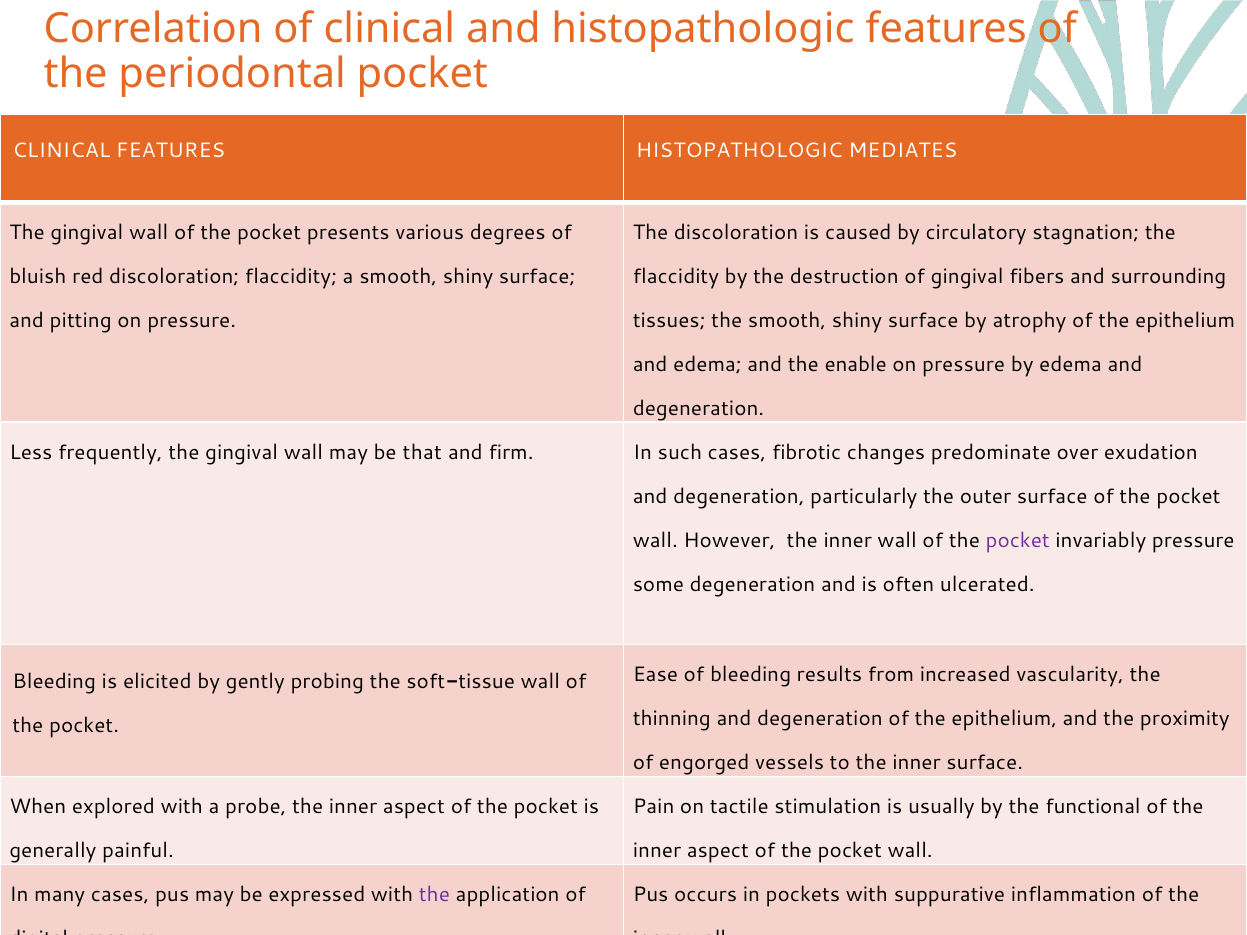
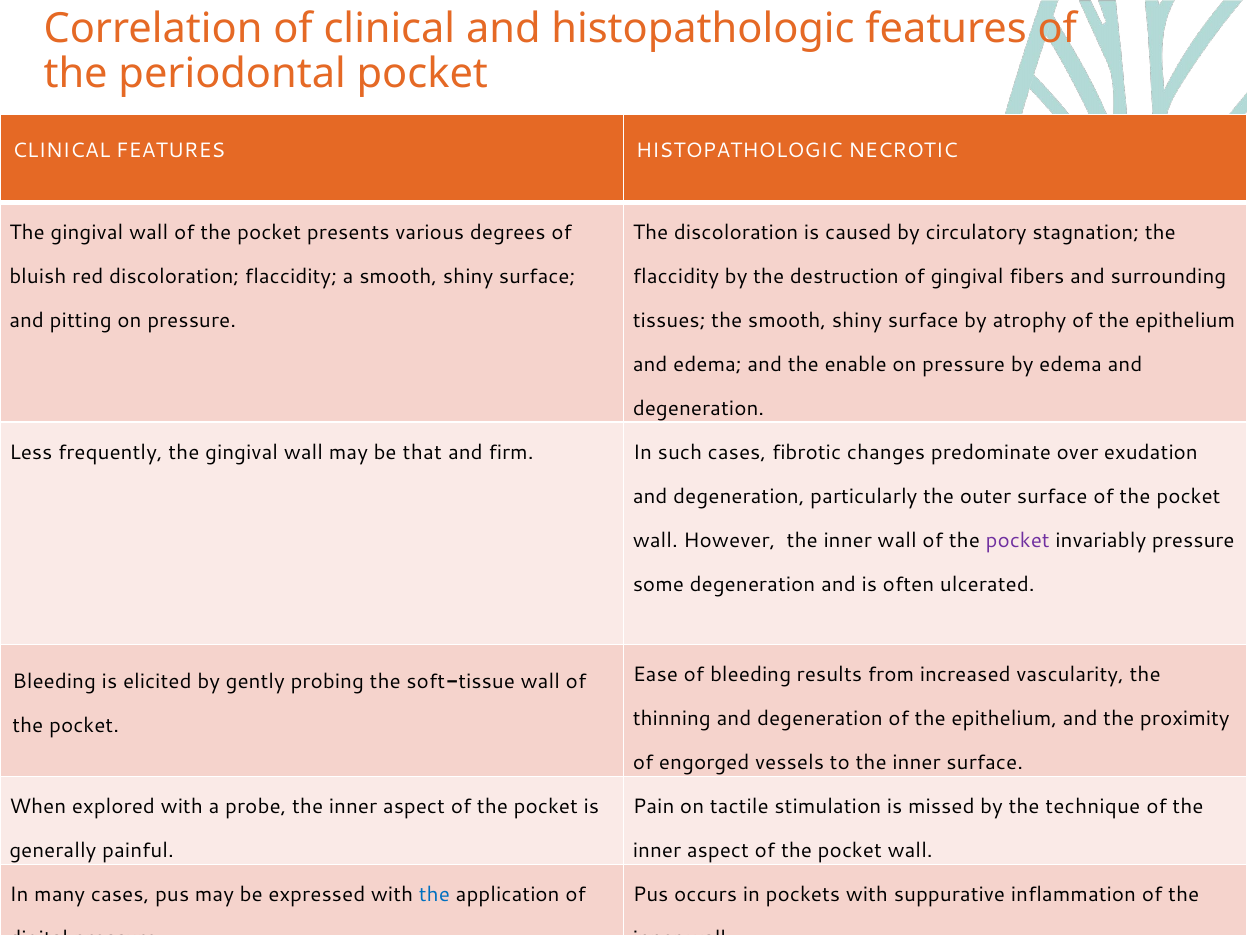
MEDIATES: MEDIATES -> NECROTIC (903, 151)
usually: usually -> missed (941, 807)
functional: functional -> technique (1093, 807)
the colour: purple -> blue (434, 895)
